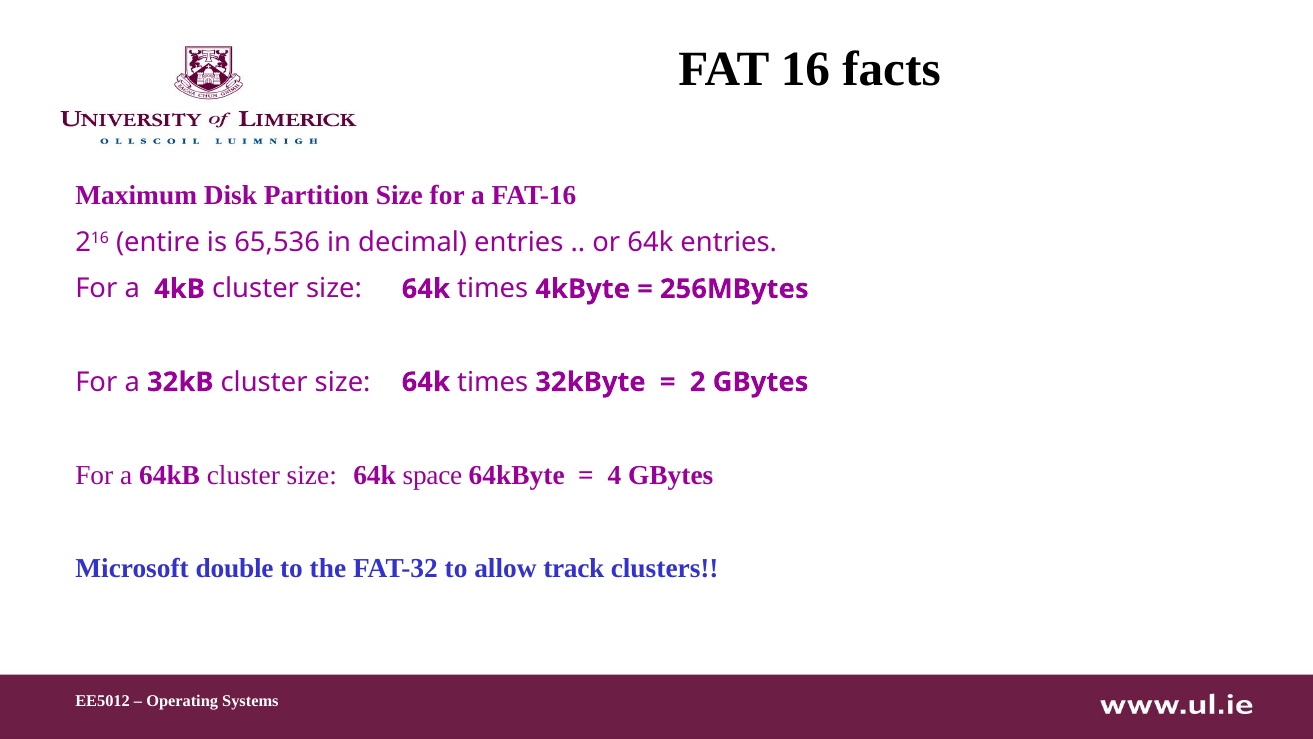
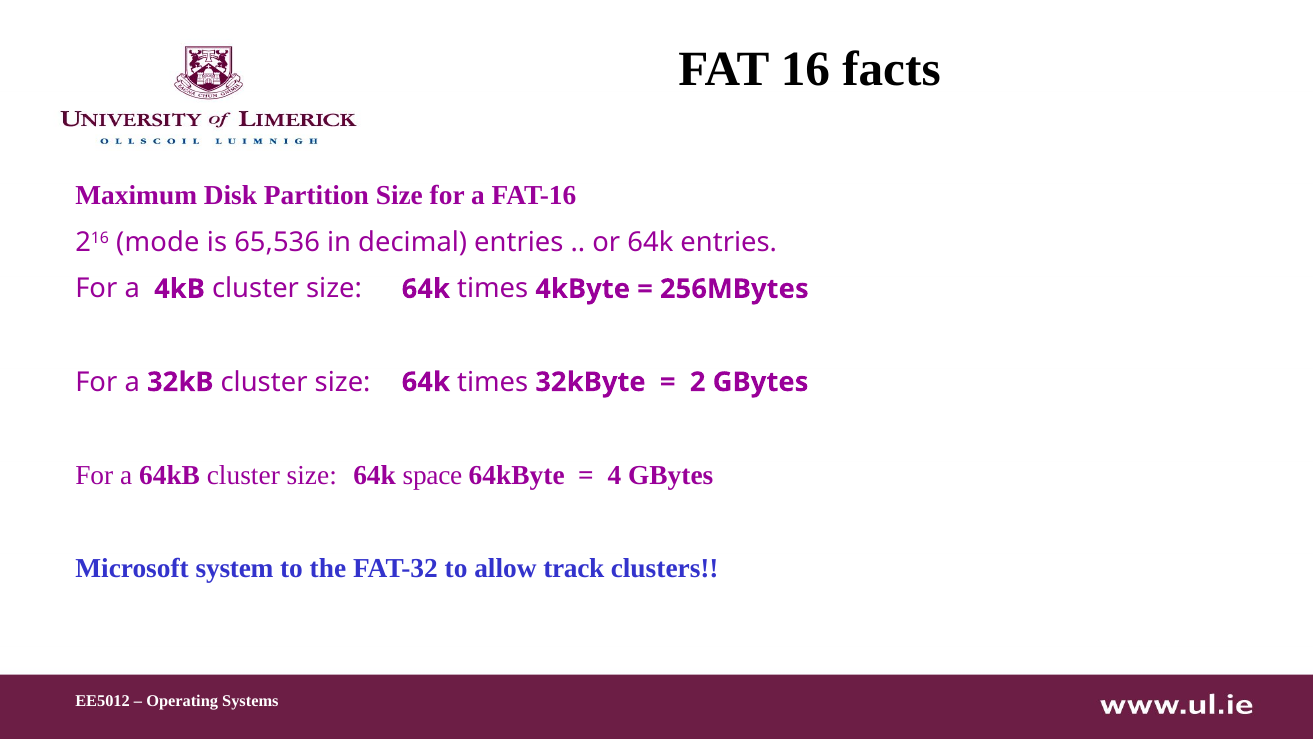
entire: entire -> mode (158, 242)
double: double -> system (235, 568)
